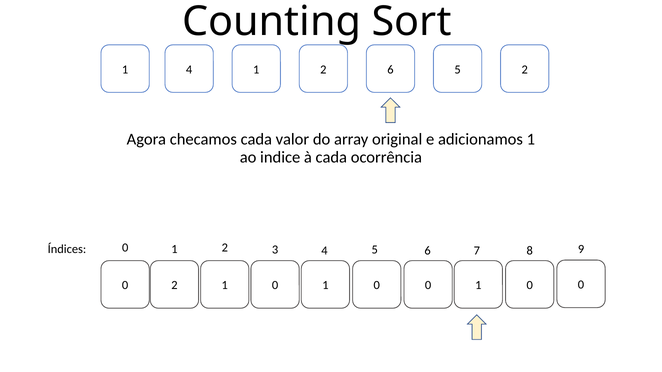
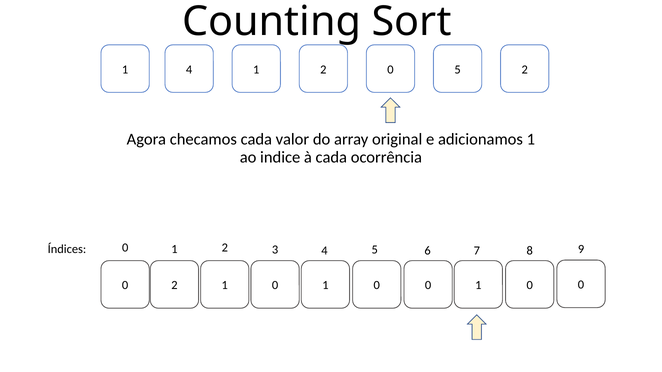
2 6: 6 -> 0 (390, 70)
